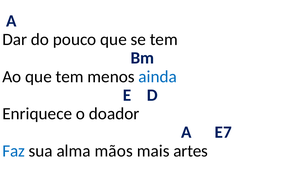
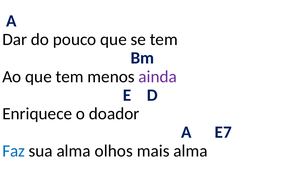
ainda colour: blue -> purple (158, 77)
mãos: mãos -> olhos (114, 151)
mais artes: artes -> alma (191, 151)
